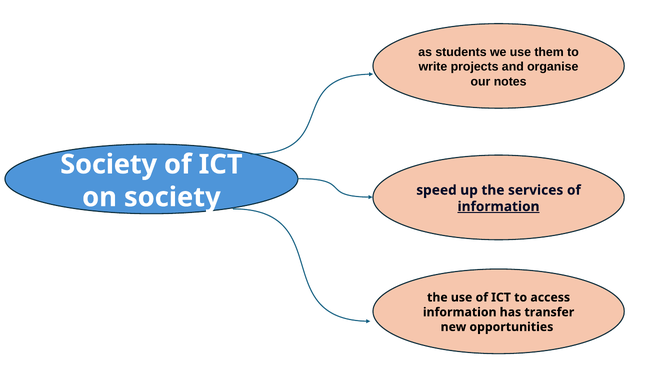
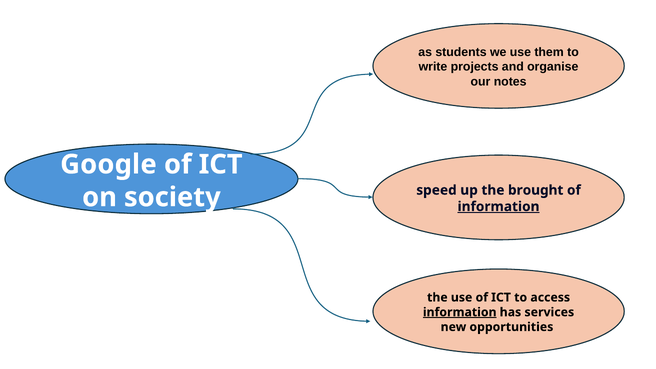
Society: Society -> Google (108, 164)
services: services -> brought (536, 190)
information underline: none -> present (460, 312)
transfer: transfer -> services (549, 312)
